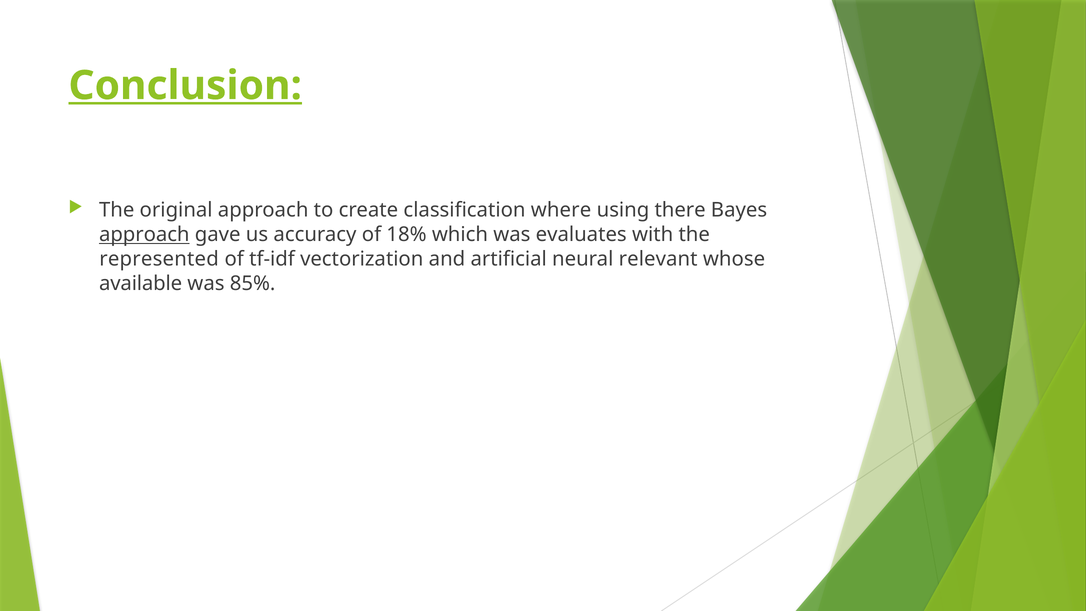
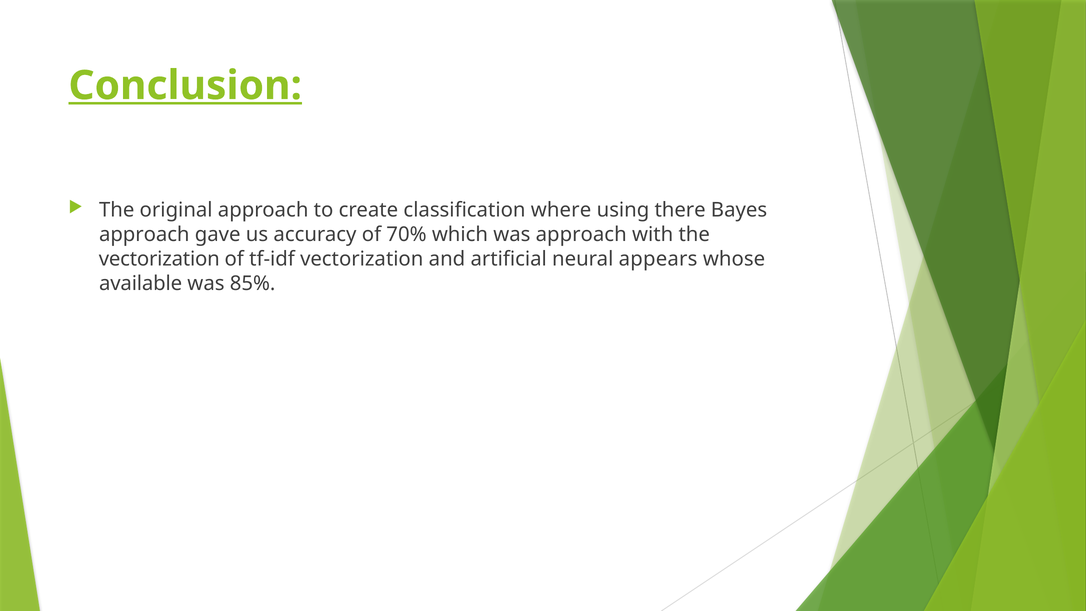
approach underline: present -> none (144, 235)
18%: 18% -> 70% (406, 235)
was evaluates: evaluates -> approach (581, 235)
represented: represented -> vectorization (159, 259)
relevant: relevant -> appears (658, 259)
